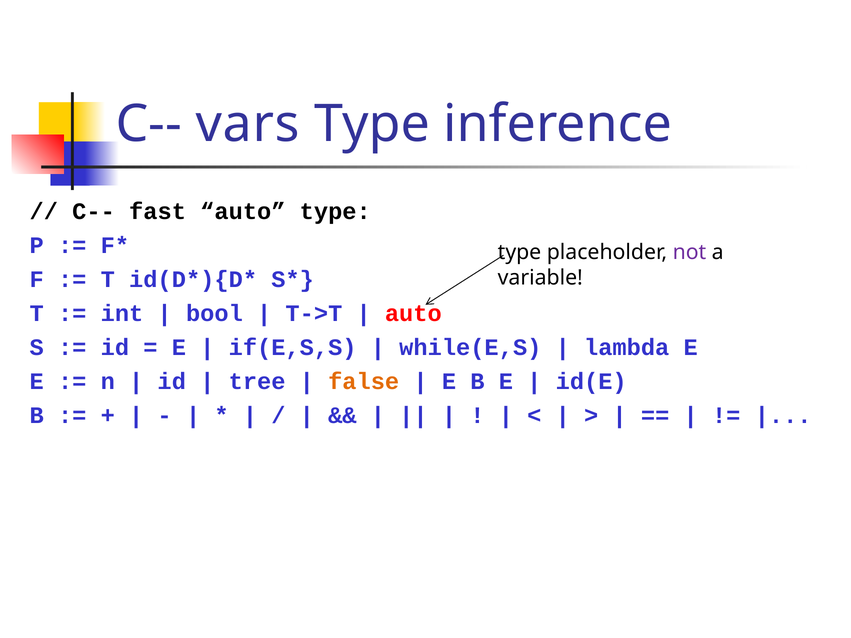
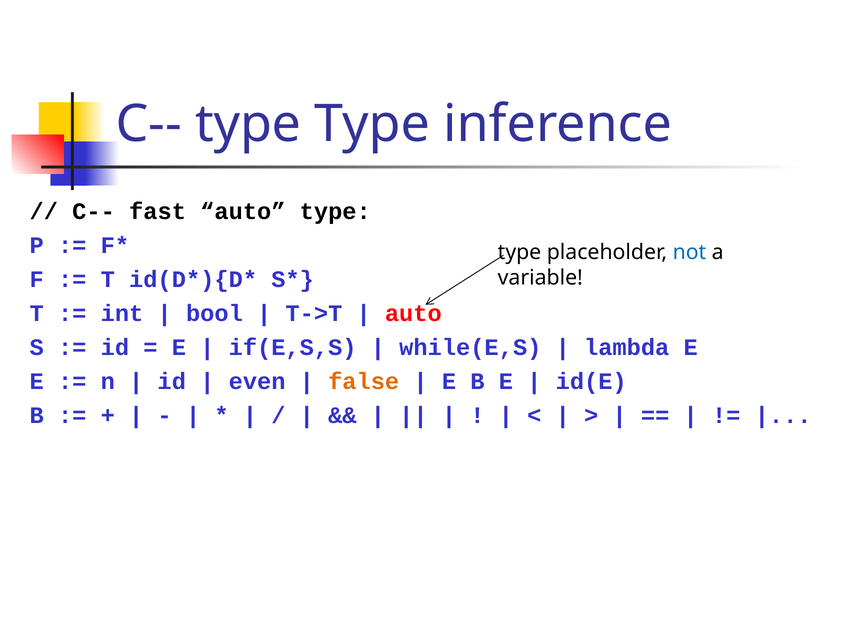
C-- vars: vars -> type (248, 124)
not colour: purple -> blue (689, 252)
tree: tree -> even (257, 382)
